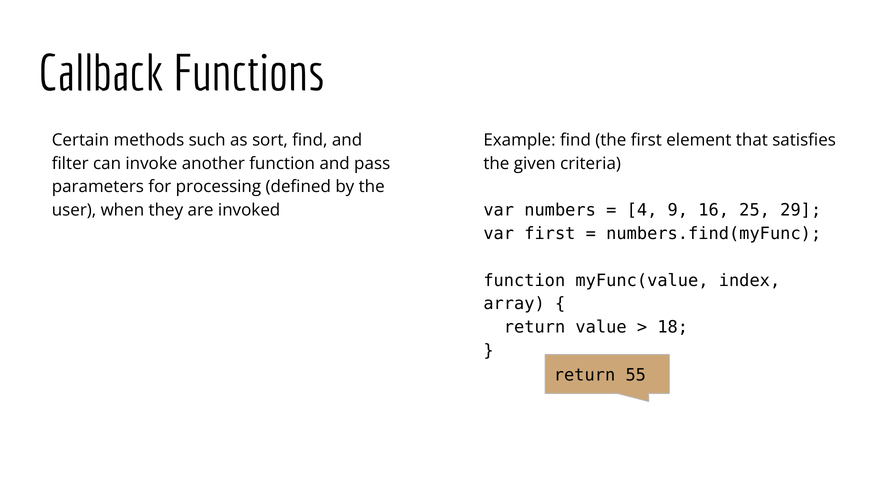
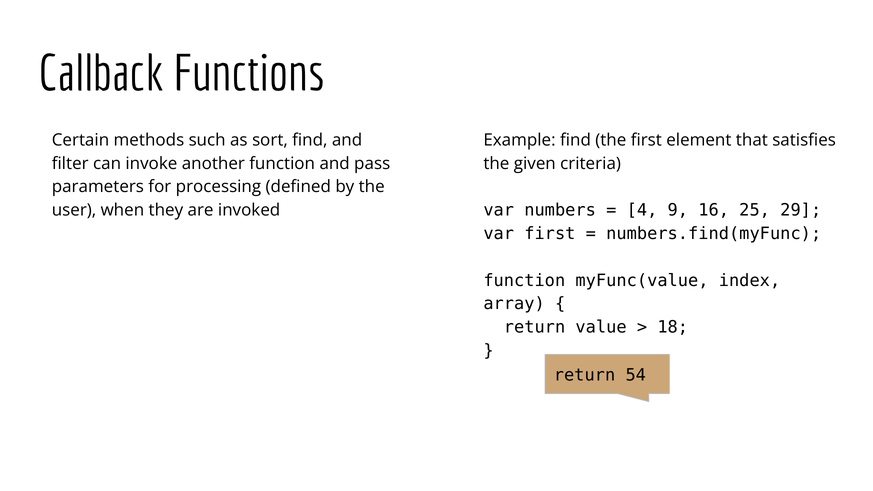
55: 55 -> 54 (636, 375)
